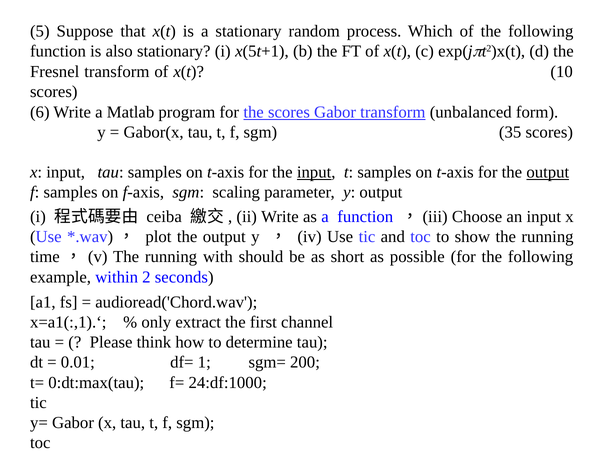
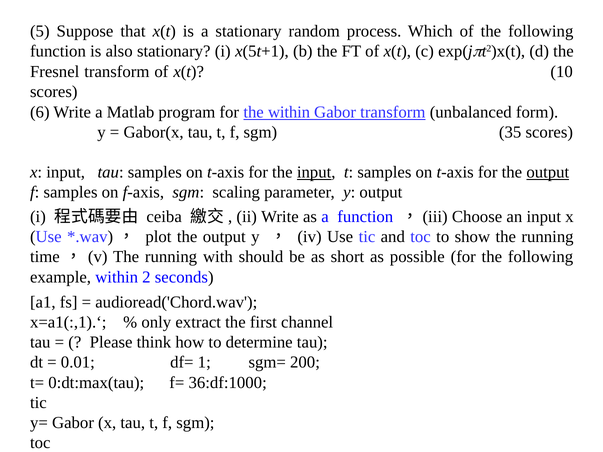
the scores: scores -> within (289, 112)
24:df:1000: 24:df:1000 -> 36:df:1000 (228, 383)
